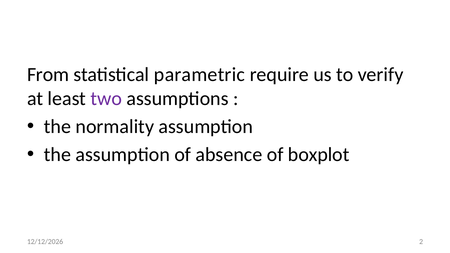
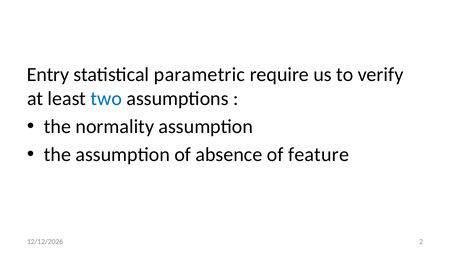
From: From -> Entry (48, 75)
two colour: purple -> blue (106, 99)
boxplot: boxplot -> feature (319, 155)
